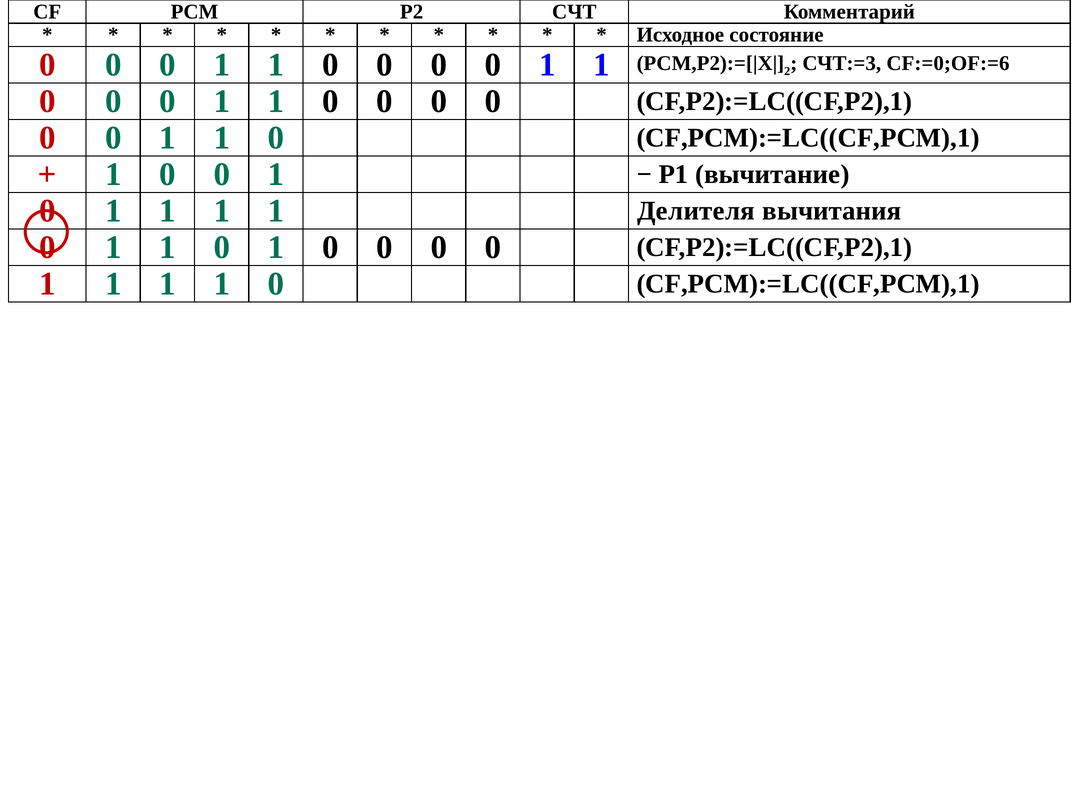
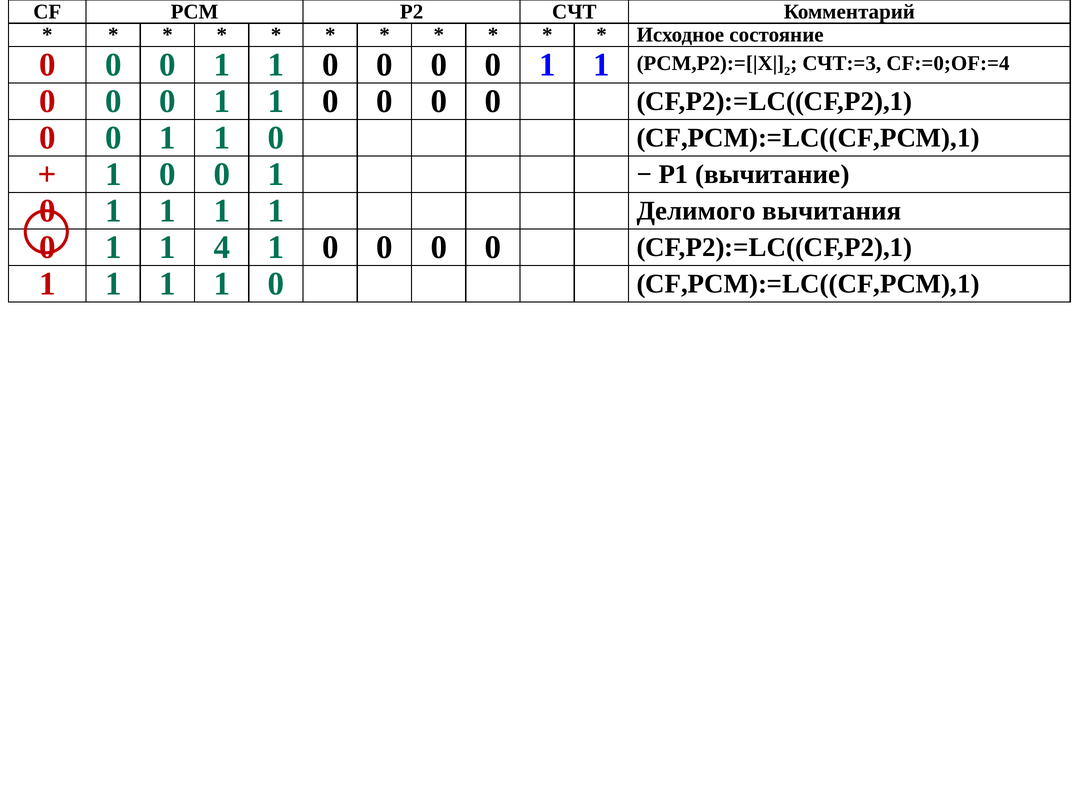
CF:=0;OF:=6: CF:=0;OF:=6 -> CF:=0;OF:=4 (948, 63)
Делителя: Делителя -> Делимого (696, 211)
0: 0 -> 4 (222, 248)
